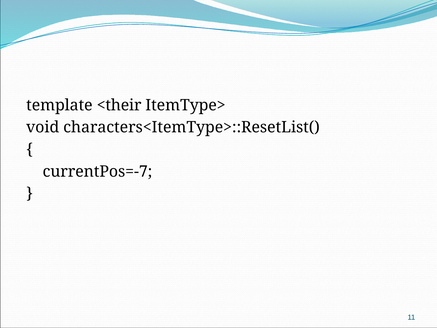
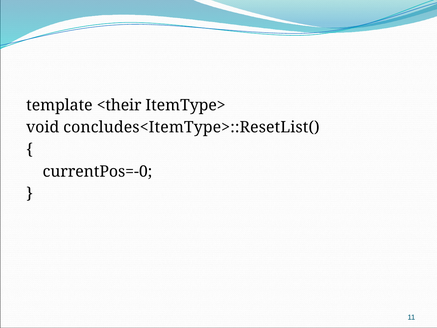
characters<ItemType>::ResetList(: characters<ItemType>::ResetList( -> concludes<ItemType>::ResetList( (191, 127)
currentPos=-7: currentPos=-7 -> currentPos=-0 (97, 171)
